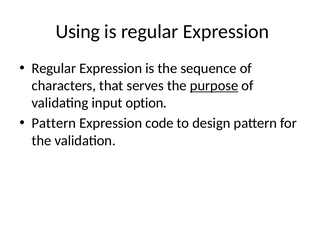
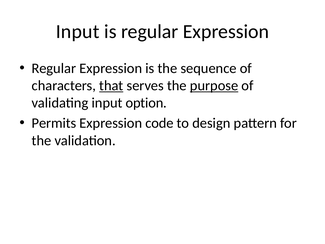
Using: Using -> Input (78, 31)
that underline: none -> present (111, 86)
Pattern: Pattern -> Permits (54, 123)
